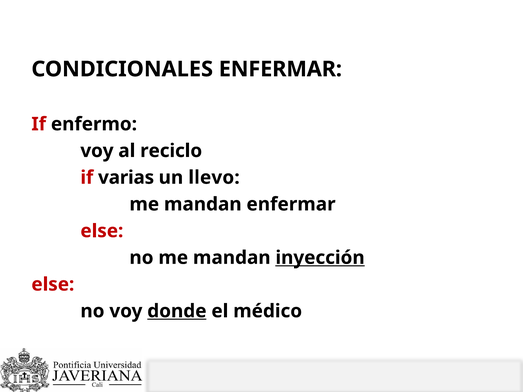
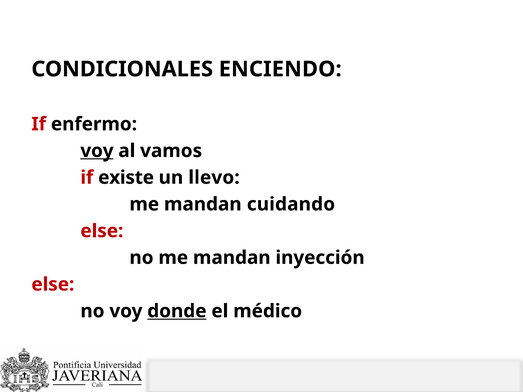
CONDICIONALES ENFERMAR: ENFERMAR -> ENCIENDO (280, 69)
voy underline: none -> present (97, 151)
reciclo: reciclo -> vamos (171, 151)
varias: varias -> existe (126, 178)
mandan enfermar: enfermar -> cuidando (291, 204)
inyección underline: present -> none (320, 258)
